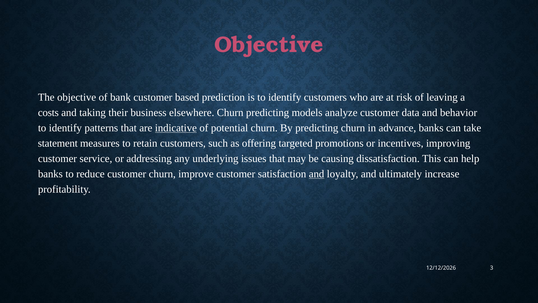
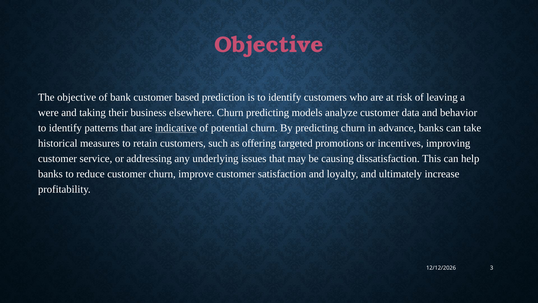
costs: costs -> were (48, 112)
statement: statement -> historical (58, 143)
and underline: present -> none (317, 174)
